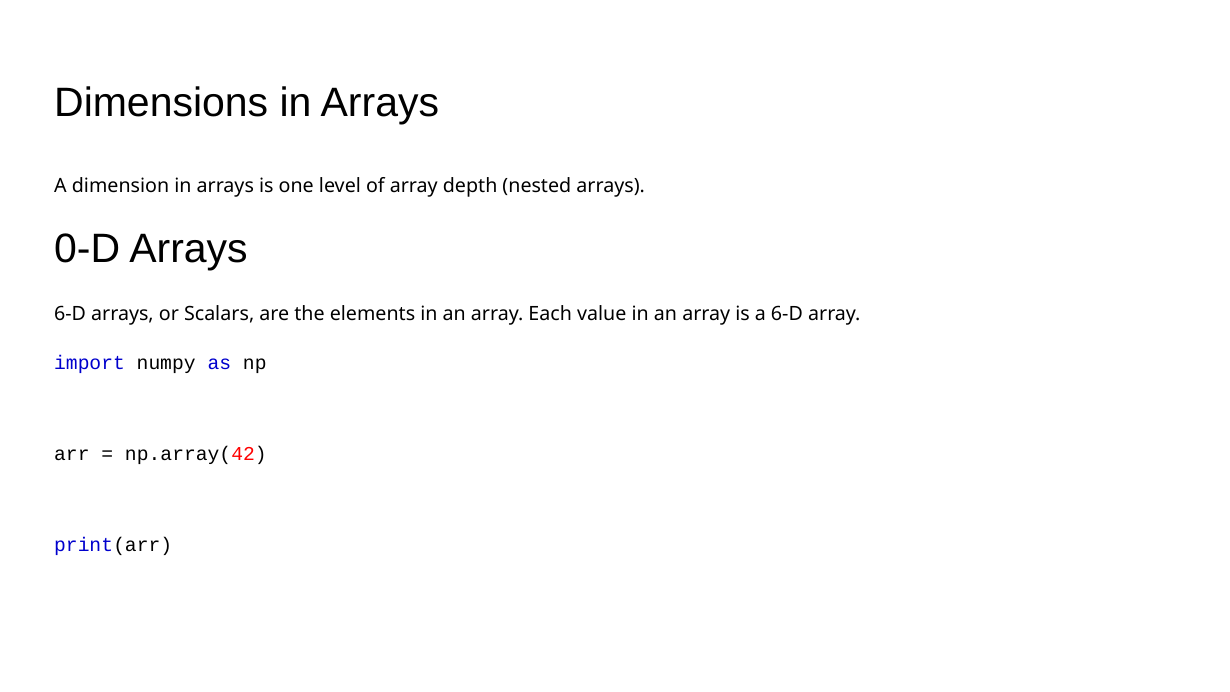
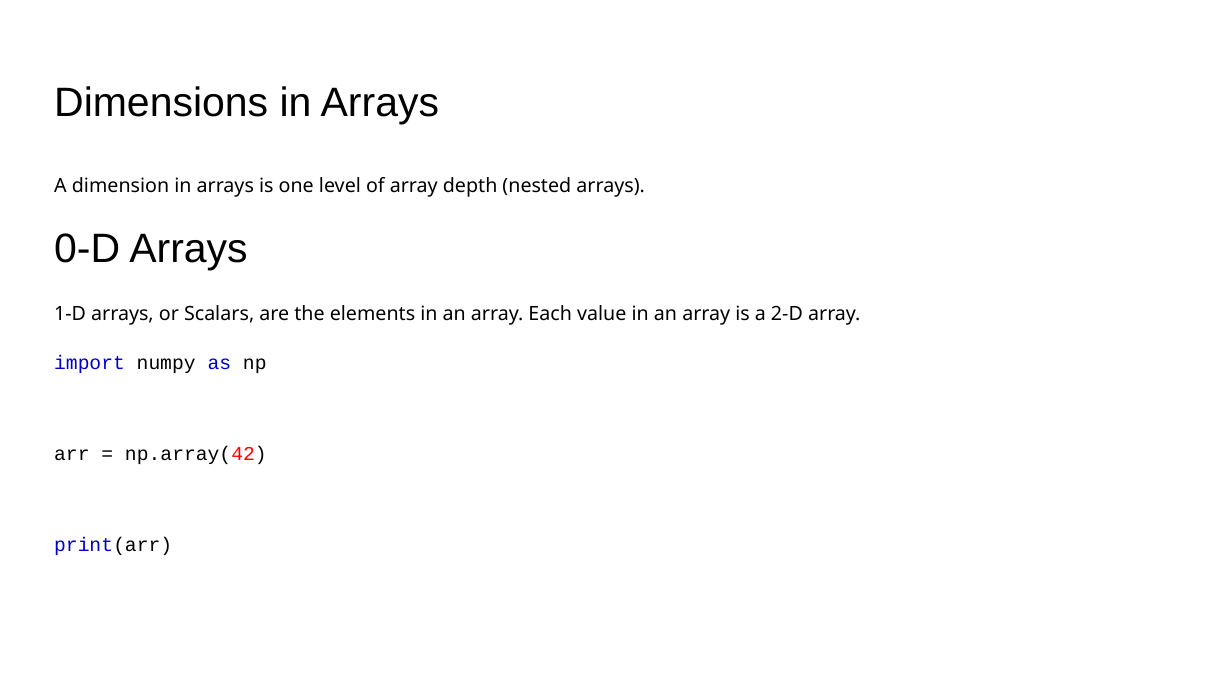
6-D: 6-D -> 1-D (70, 314)
a 6-D: 6-D -> 2-D (787, 314)
